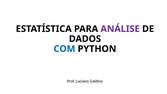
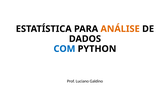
ANÁLISE colour: purple -> orange (120, 29)
